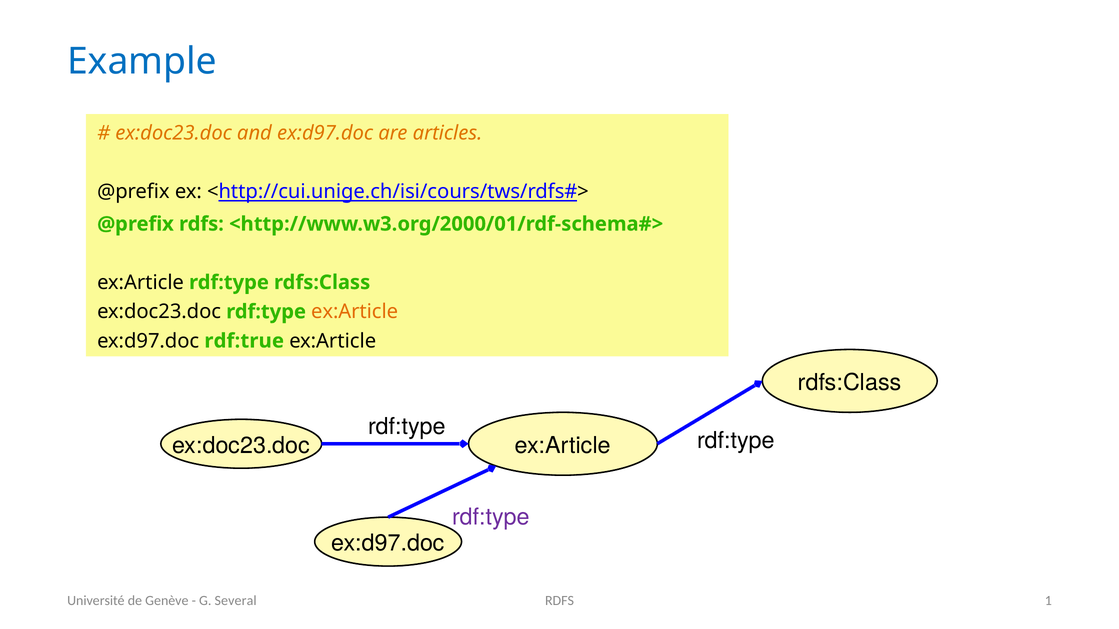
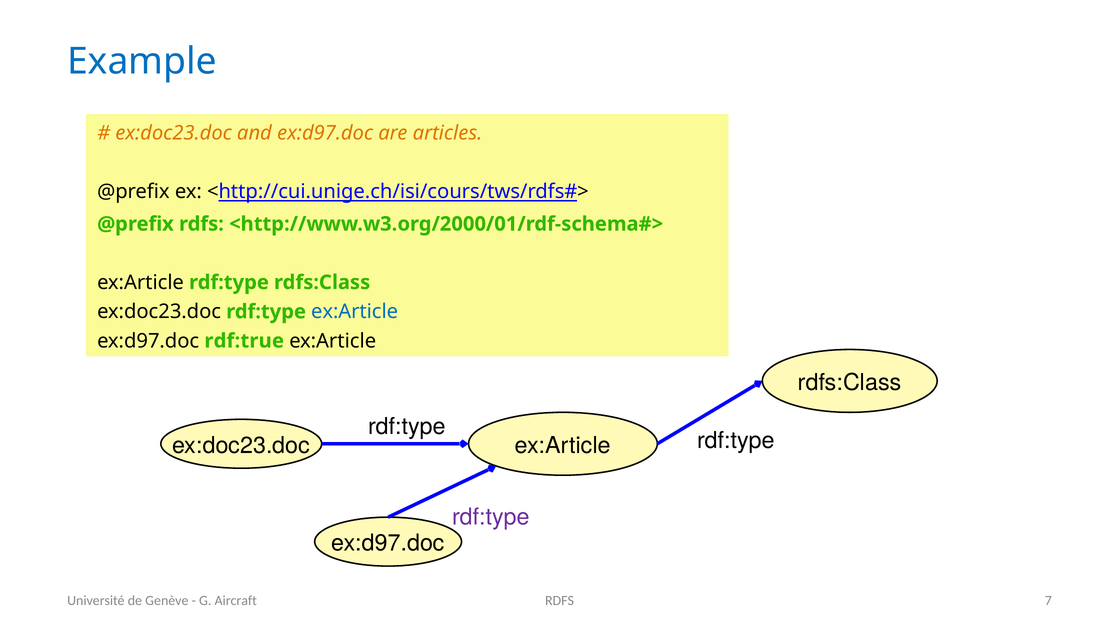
ex:Article colour: orange -> blue (355, 312)
Several: Several -> Aircraft (236, 601)
1: 1 -> 7 (1048, 601)
